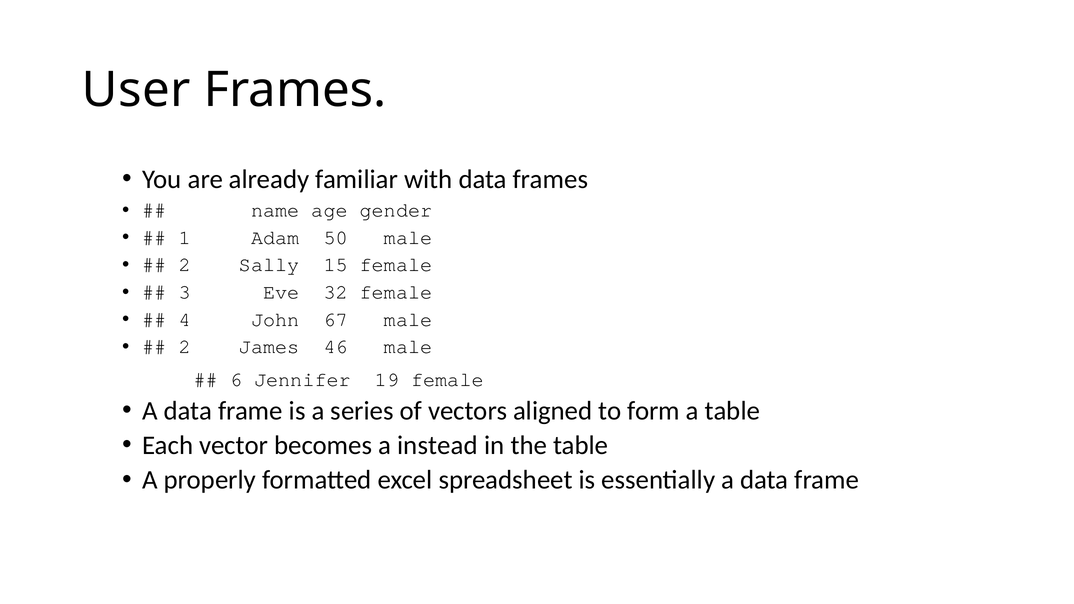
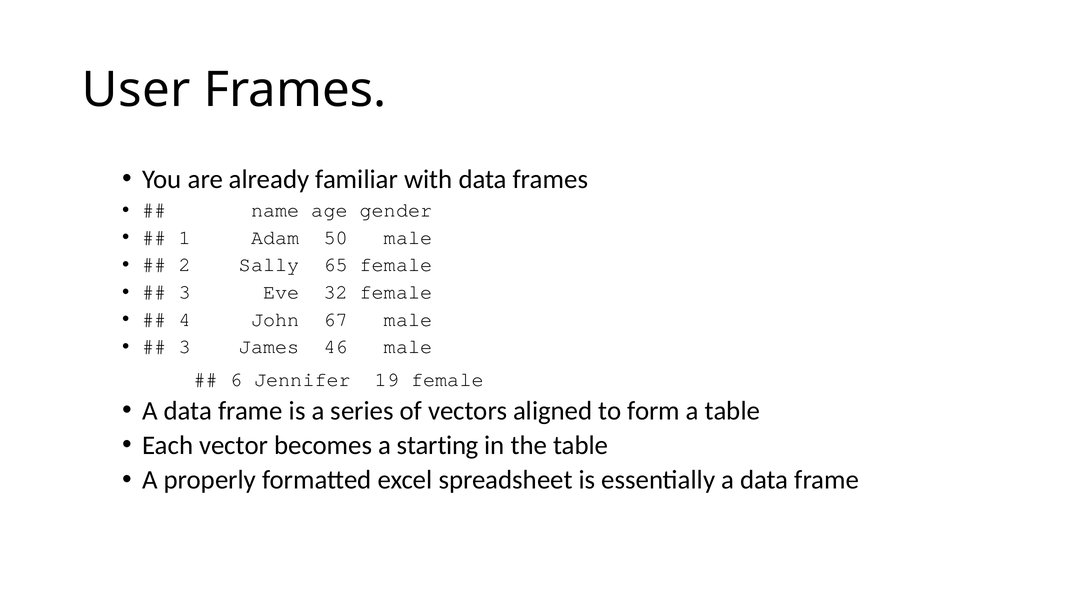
15: 15 -> 65 (336, 265)
2: 2 -> 3 (185, 347)
instead: instead -> starting (438, 445)
